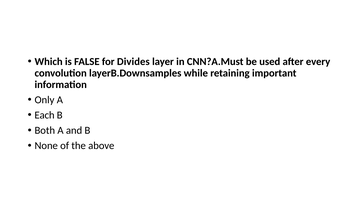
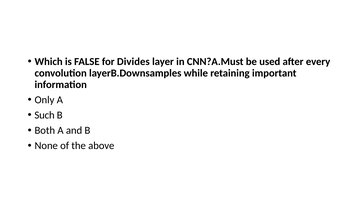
Each: Each -> Such (45, 115)
